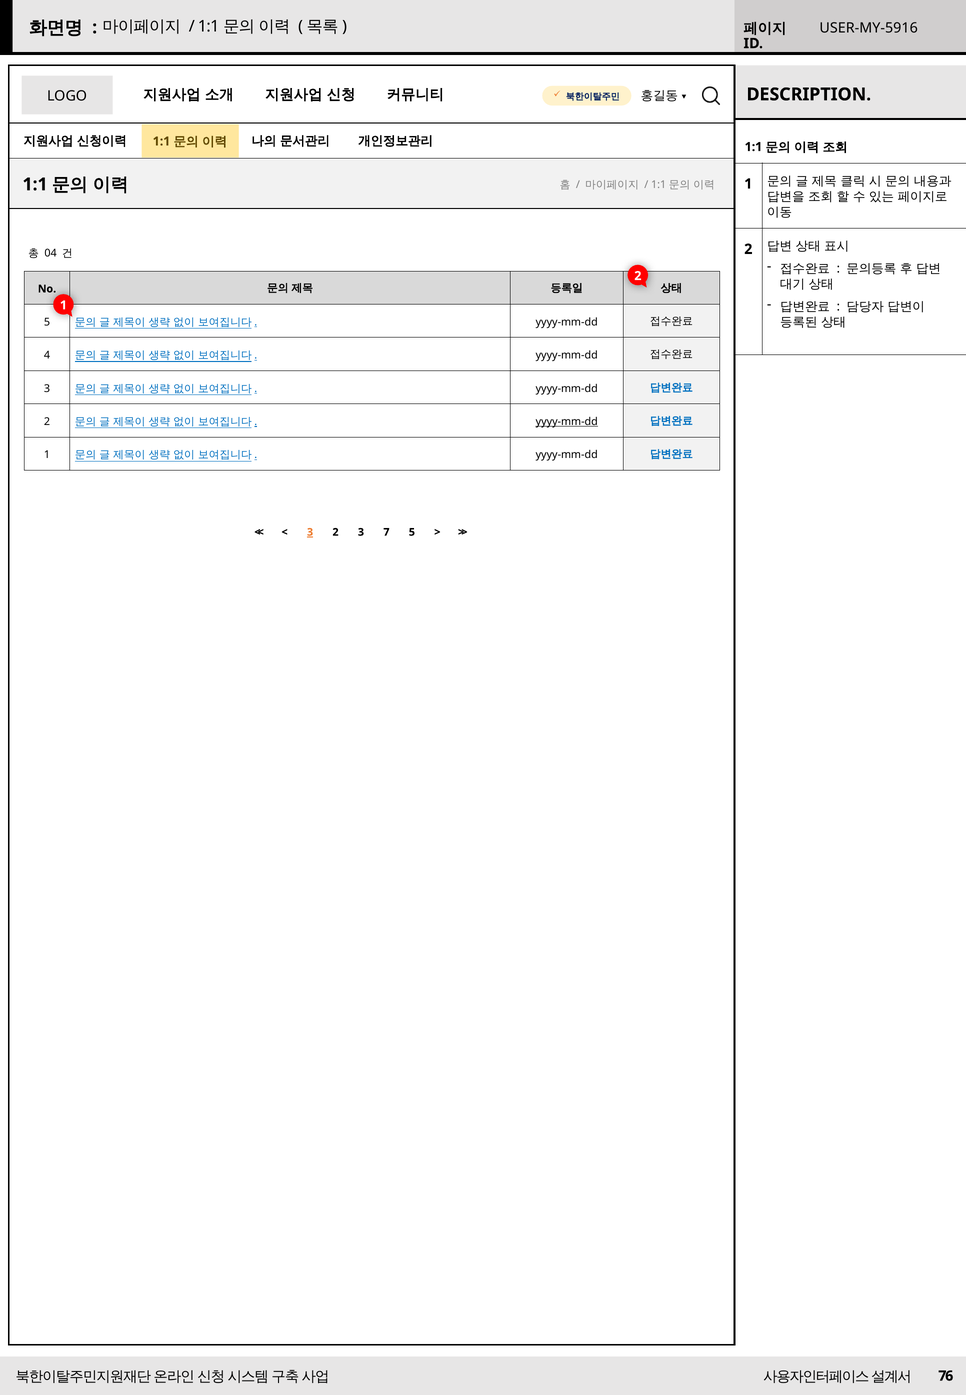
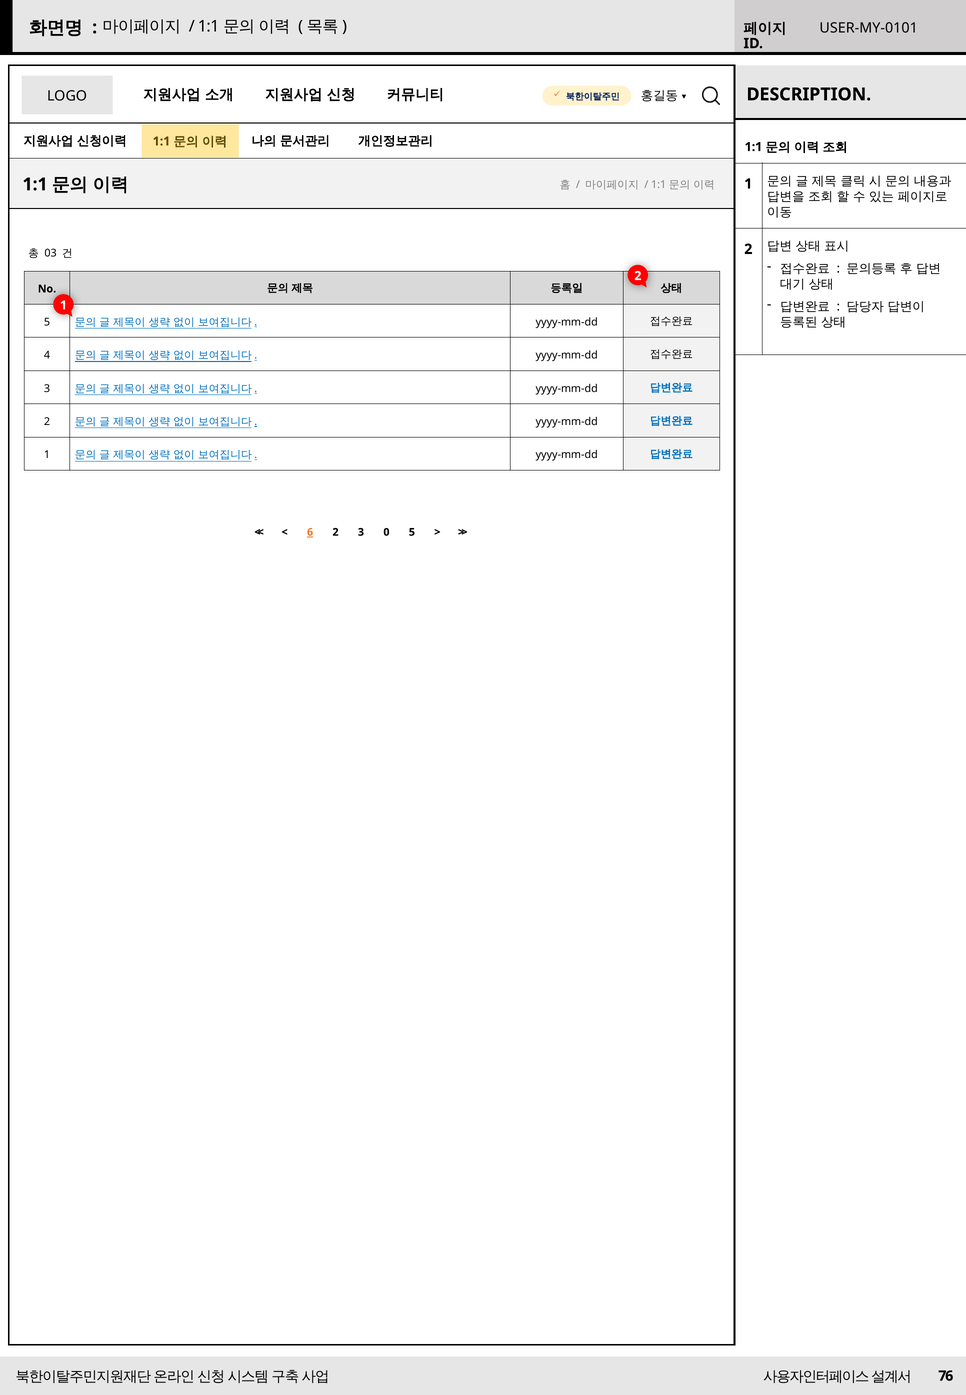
USER-MY-5916: USER-MY-5916 -> USER-MY-0101 (869, 28)
04: 04 -> 03 (51, 253)
yyyy-mm-dd underline: present -> none (567, 422)
3: 3 -> 6 (310, 532)
7: 7 -> 0 (386, 532)
